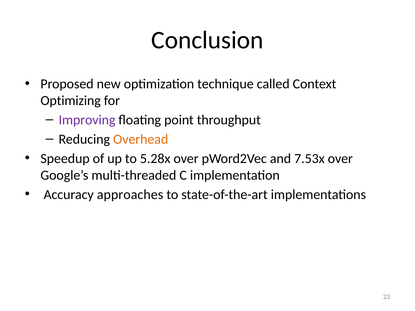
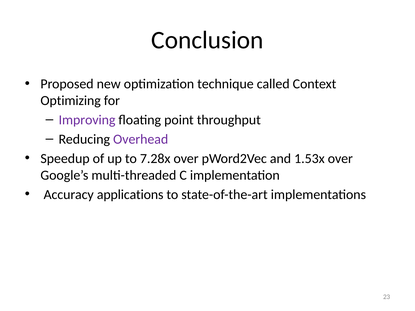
Overhead colour: orange -> purple (141, 139)
5.28x: 5.28x -> 7.28x (155, 159)
7.53x: 7.53x -> 1.53x (309, 159)
approaches: approaches -> applications (130, 195)
